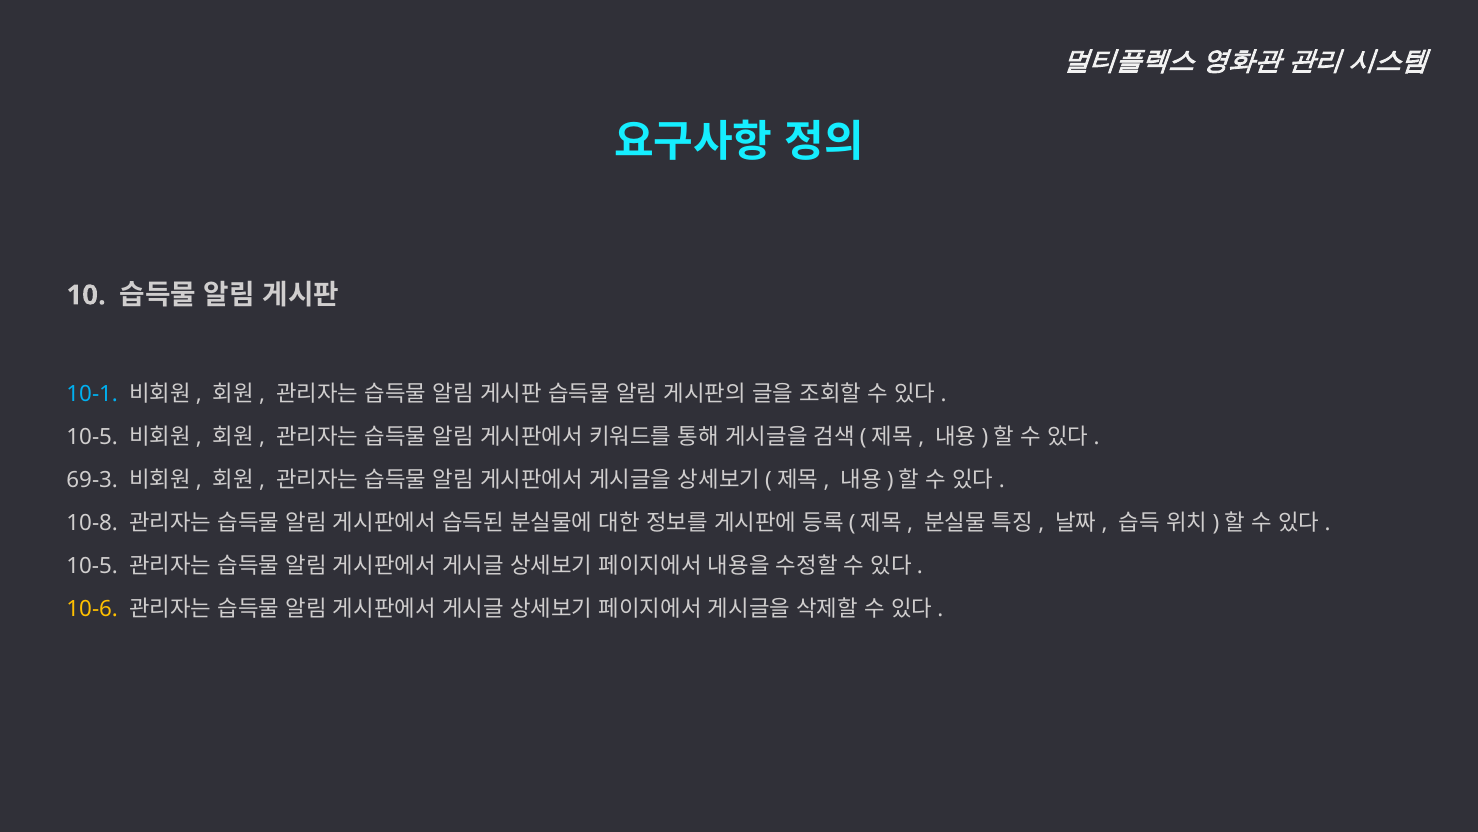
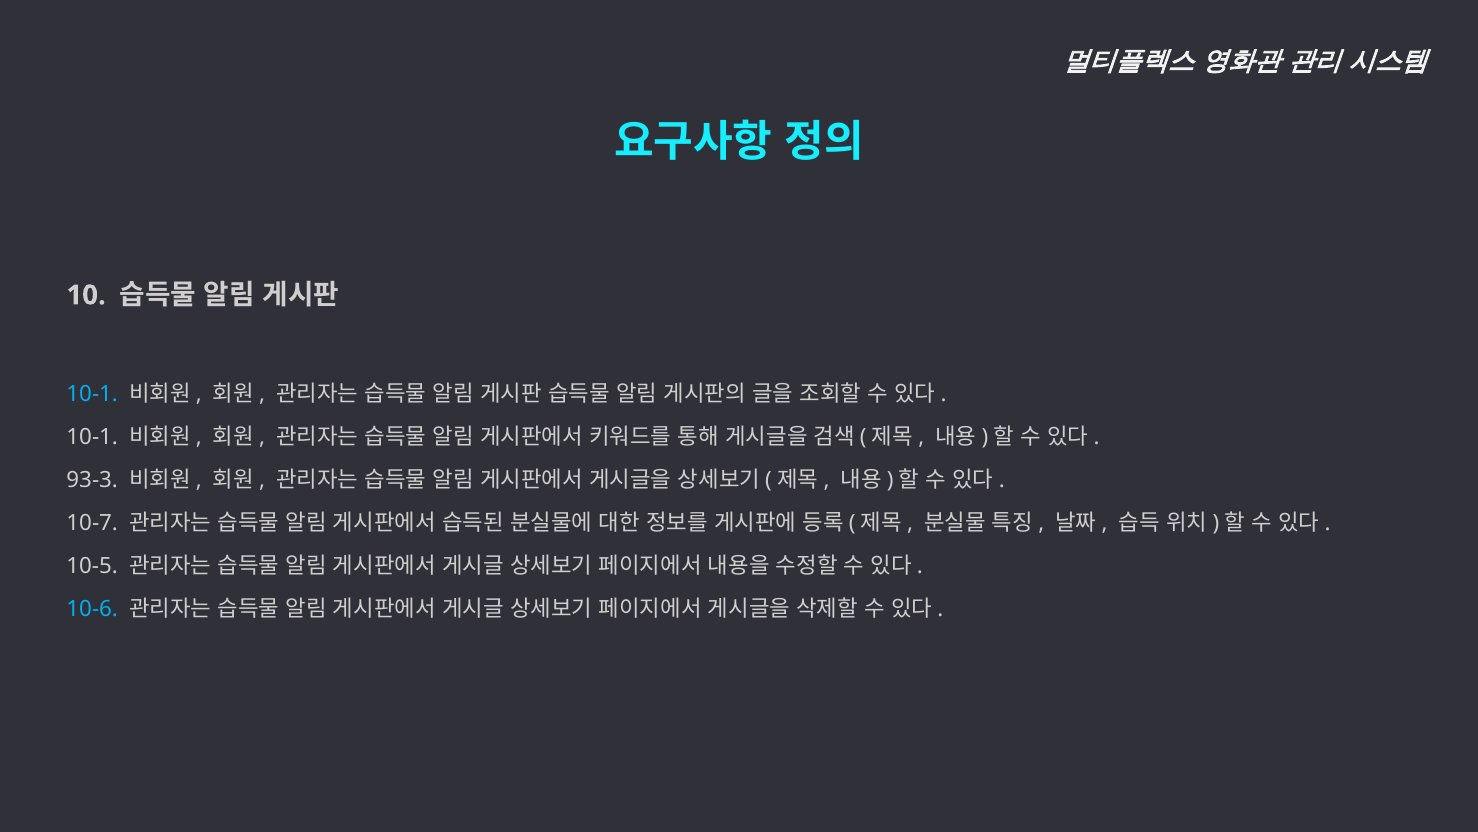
10-5: 10-5 -> 10-1 (92, 437)
69-3: 69-3 -> 93-3 (92, 480)
10-8: 10-8 -> 10-7 (92, 522)
10-6 colour: yellow -> light blue (92, 608)
